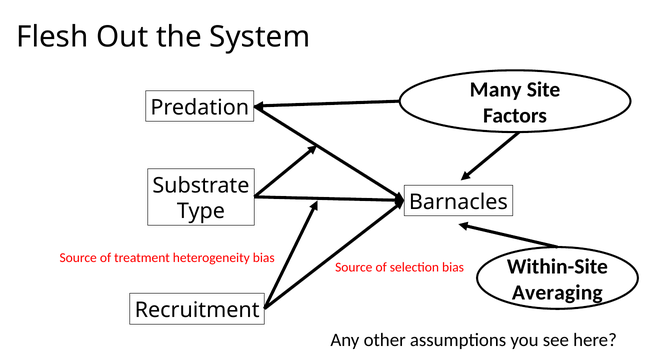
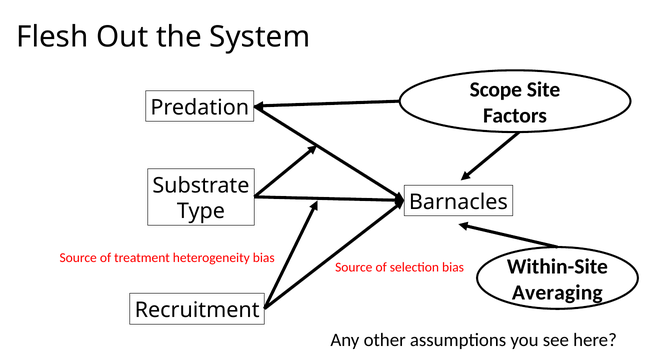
Many: Many -> Scope (496, 90)
